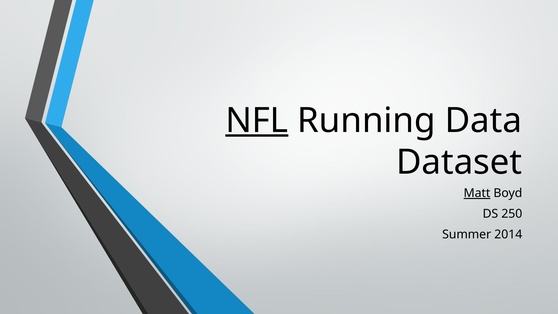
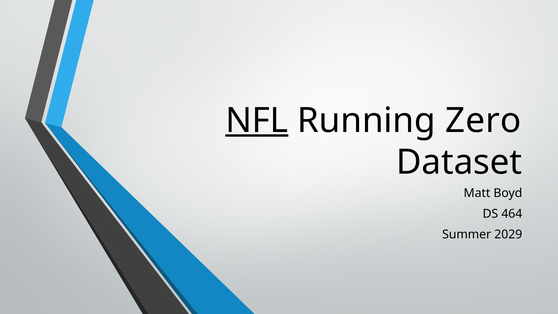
Data: Data -> Zero (483, 120)
Matt underline: present -> none (477, 193)
250: 250 -> 464 (512, 214)
2014: 2014 -> 2029 (508, 234)
